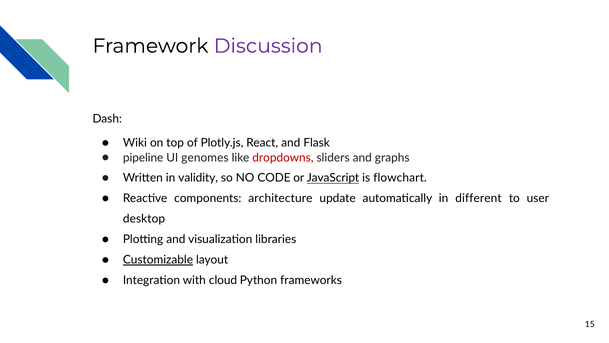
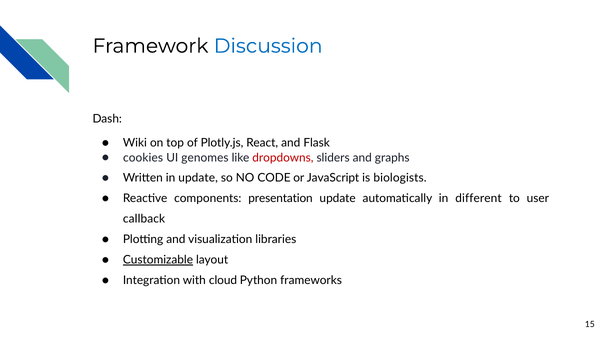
Discussion colour: purple -> blue (268, 46)
pipeline: pipeline -> cookies (143, 157)
in validity: validity -> update (198, 178)
JavaScript underline: present -> none (333, 178)
flowchart: flowchart -> biologists (400, 178)
architecture: architecture -> presentation (281, 198)
desktop: desktop -> callback (144, 219)
